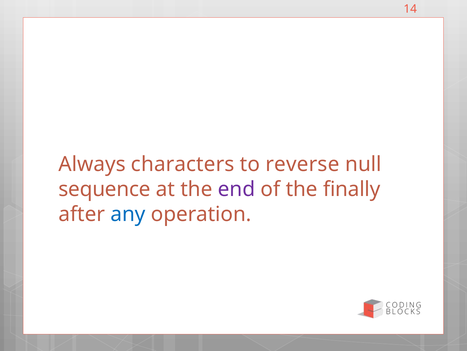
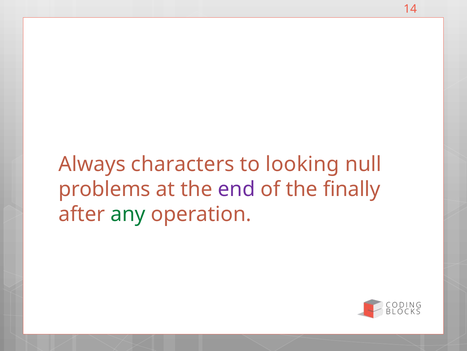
reverse: reverse -> looking (302, 164)
sequence: sequence -> problems (105, 189)
any colour: blue -> green (128, 214)
